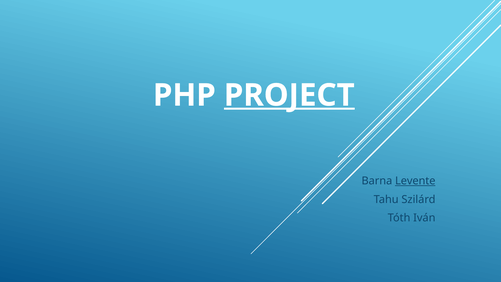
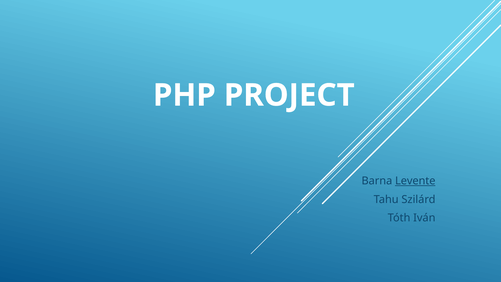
PROJECT underline: present -> none (289, 95)
